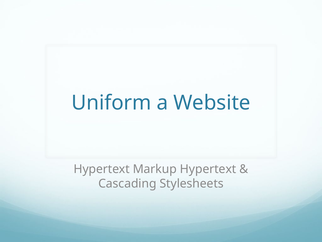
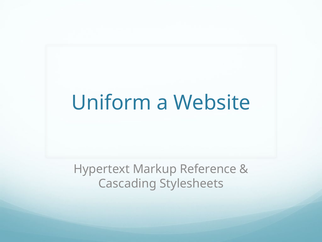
Markup Hypertext: Hypertext -> Reference (208, 169)
